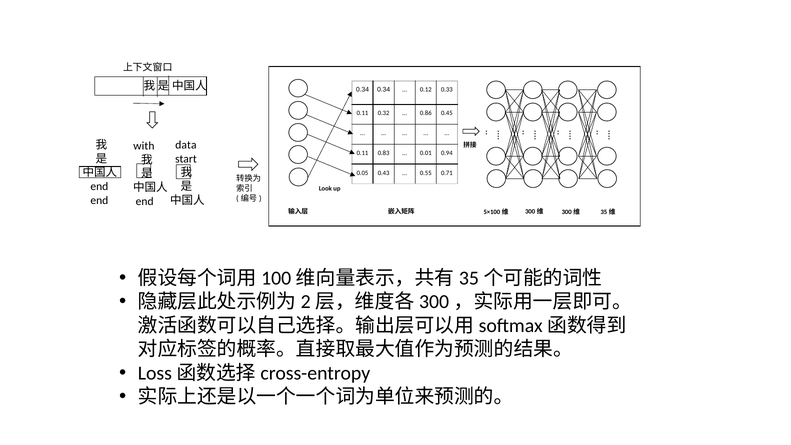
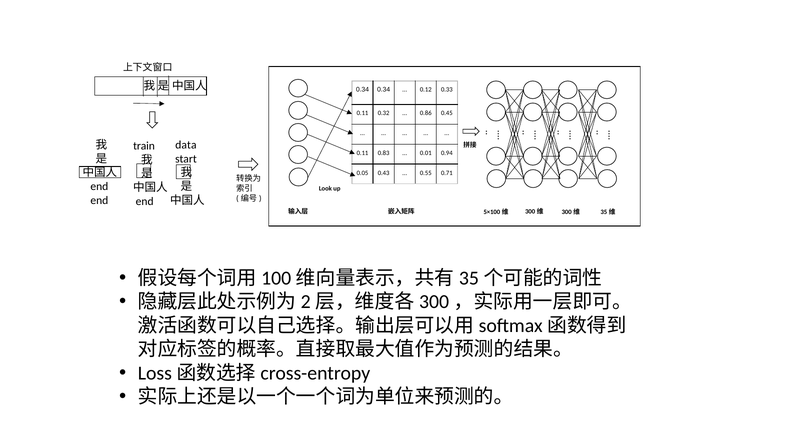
with: with -> train (144, 146)
